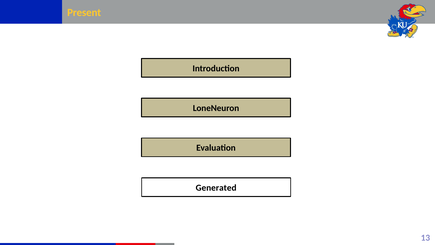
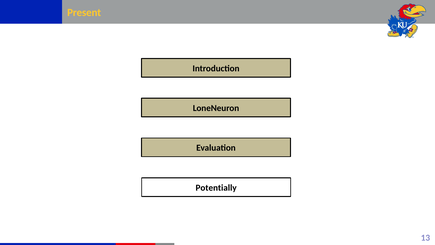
Generated: Generated -> Potentially (216, 188)
